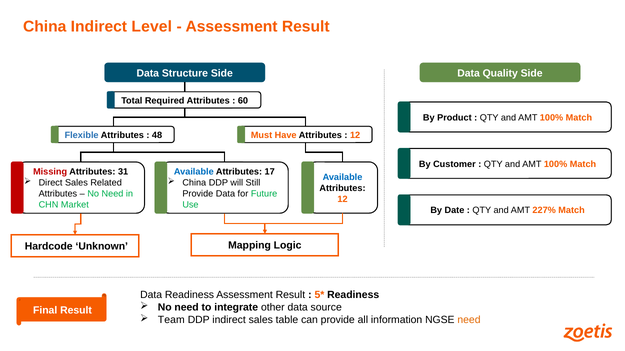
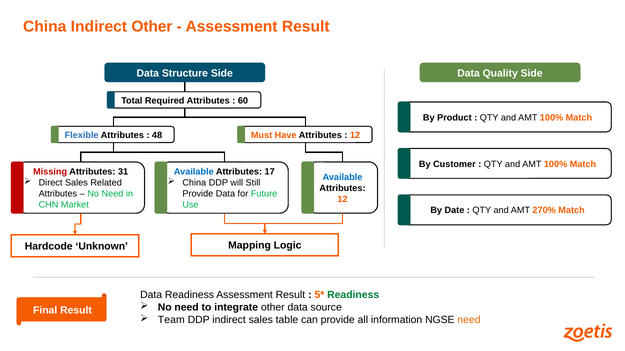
Indirect Level: Level -> Other (152, 26)
227%: 227% -> 270% (544, 211)
Readiness colour: black -> green (353, 295)
